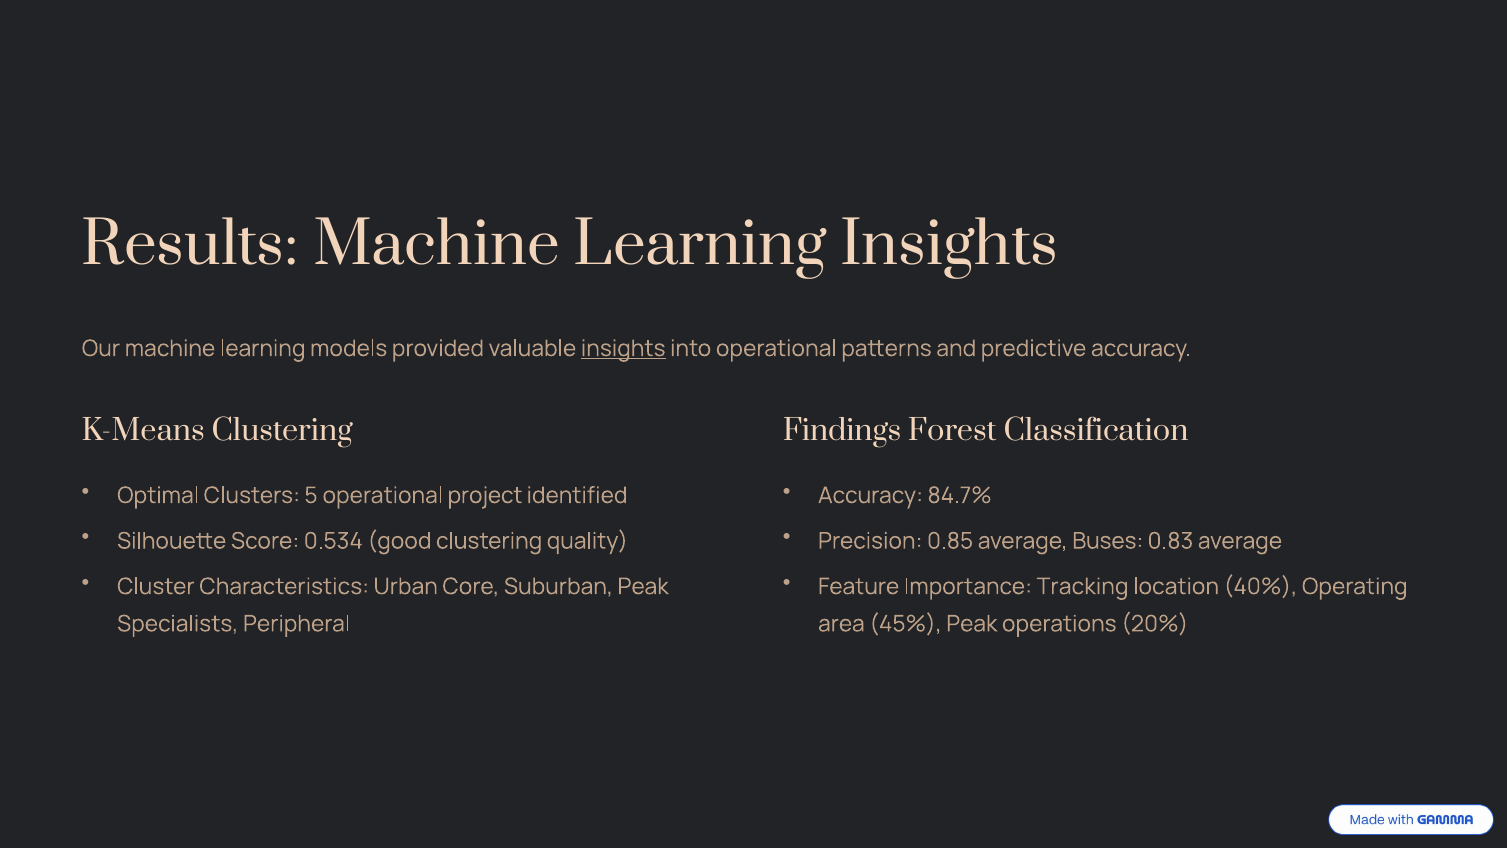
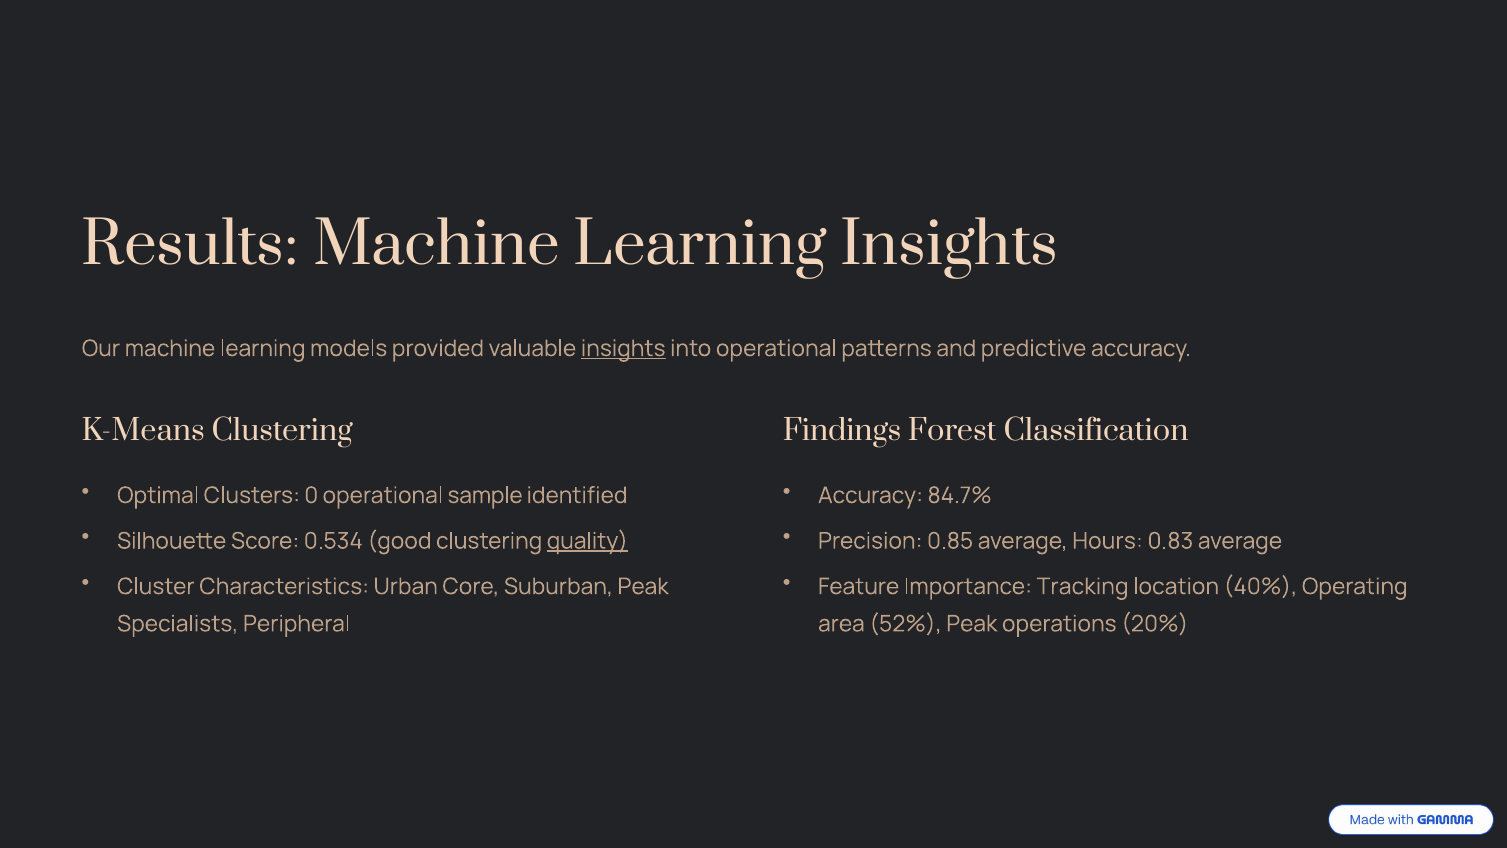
5: 5 -> 0 (311, 495)
project: project -> sample (485, 495)
quality underline: none -> present (587, 541)
Buses: Buses -> Hours (1108, 541)
45%: 45% -> 52% (906, 624)
